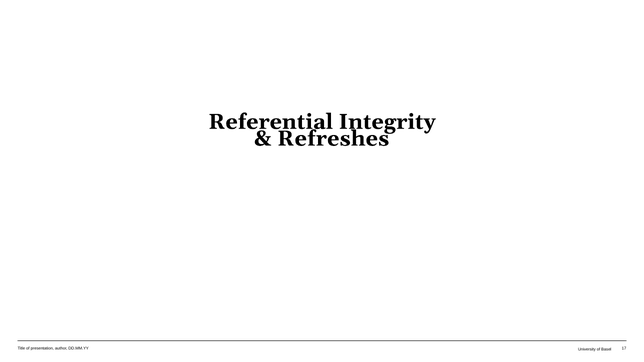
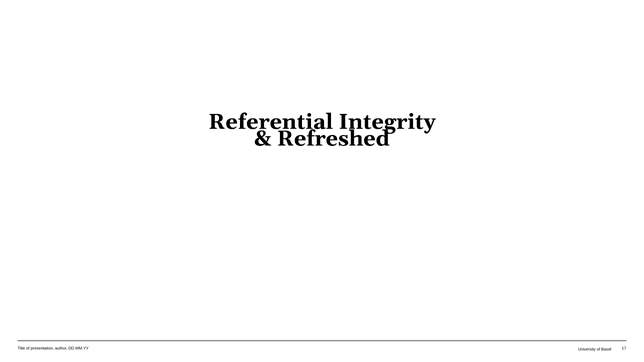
Refreshes: Refreshes -> Refreshed (333, 139)
